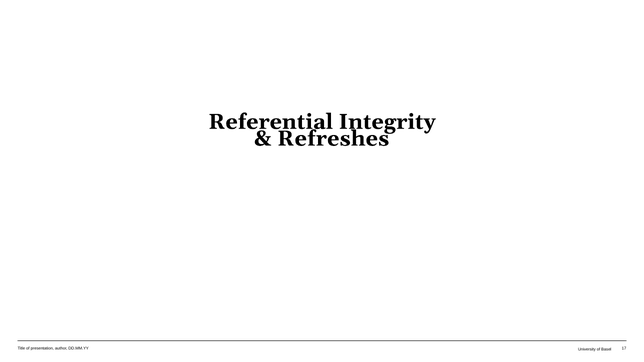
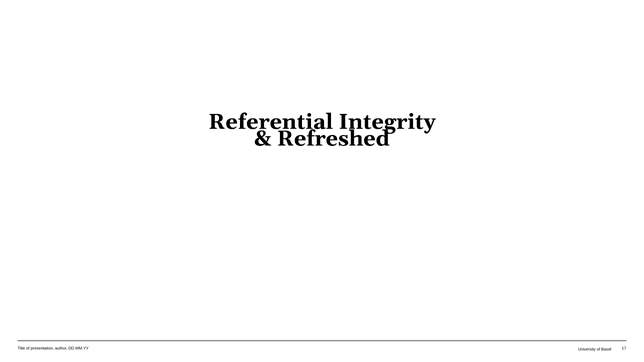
Refreshes: Refreshes -> Refreshed (333, 139)
